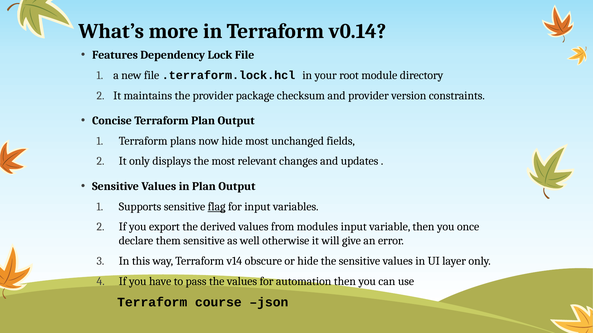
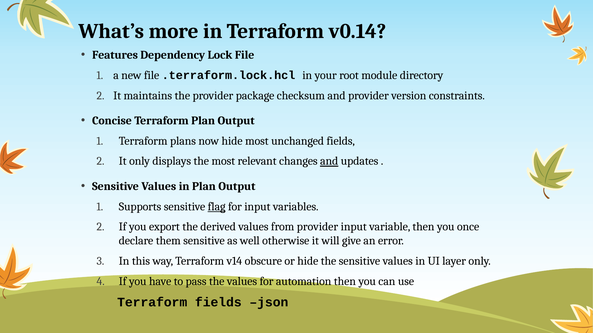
and underline: none -> present (329, 161)
from modules: modules -> provider (317, 227)
Terraform course: course -> fields (218, 303)
